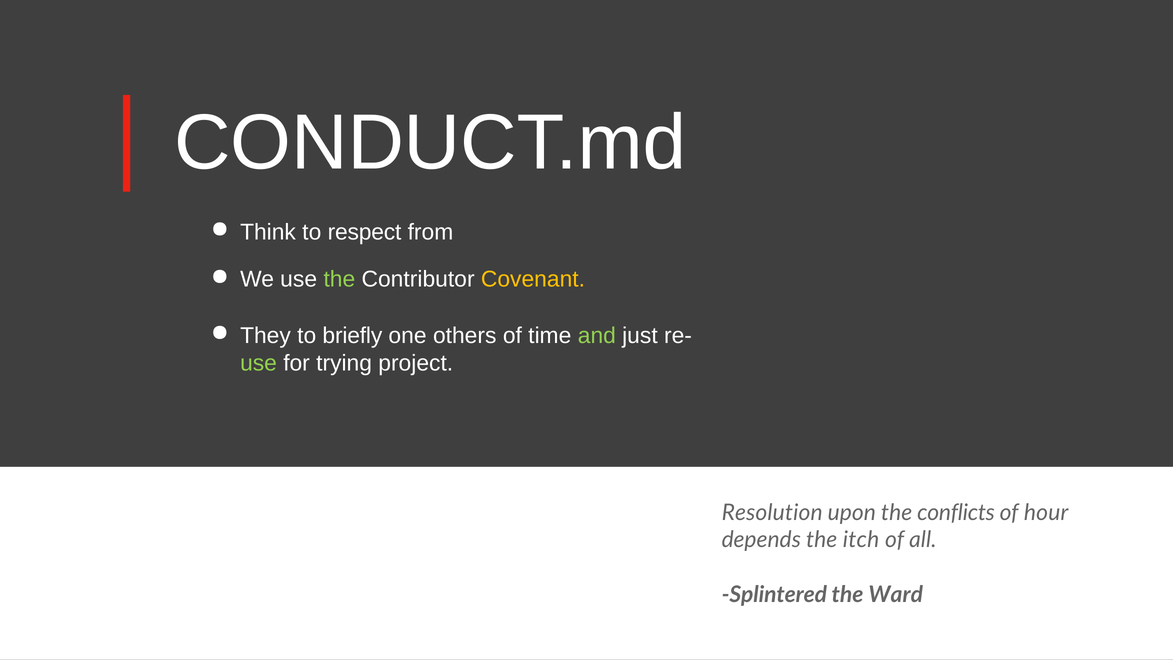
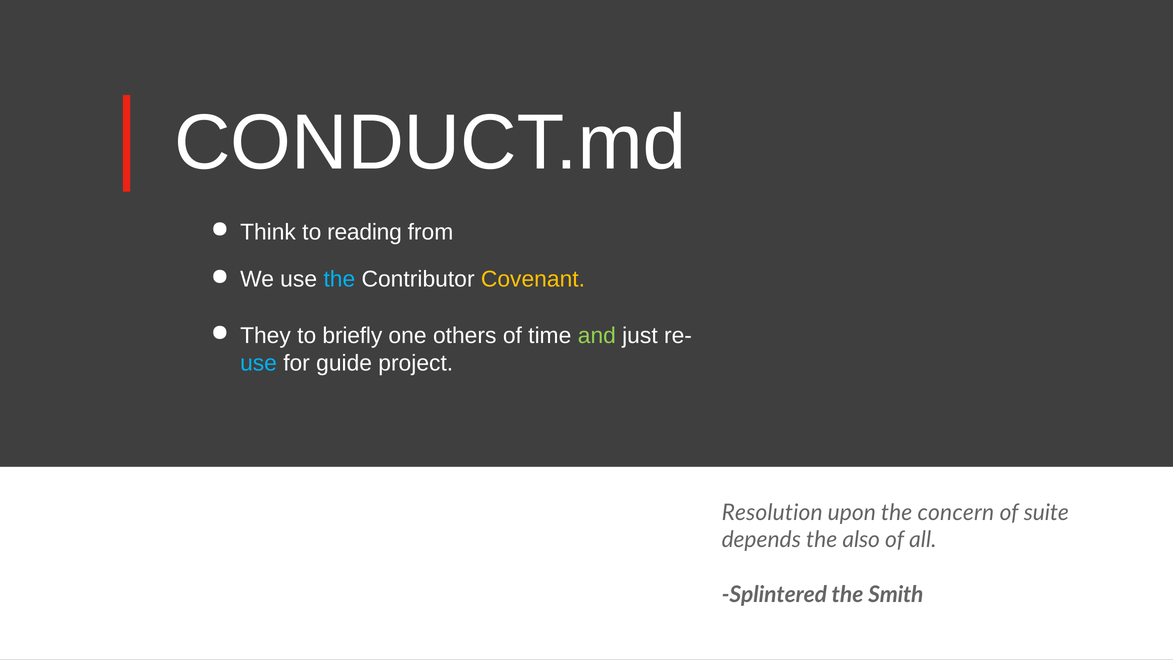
respect: respect -> reading (365, 232)
the colour: light green -> light blue (339, 279)
use colour: light green -> light blue (259, 363)
trying: trying -> guide (344, 363)
conflicts: conflicts -> concern (956, 512)
hour: hour -> suite (1046, 512)
itch: itch -> also (861, 540)
Ward: Ward -> Smith (896, 595)
